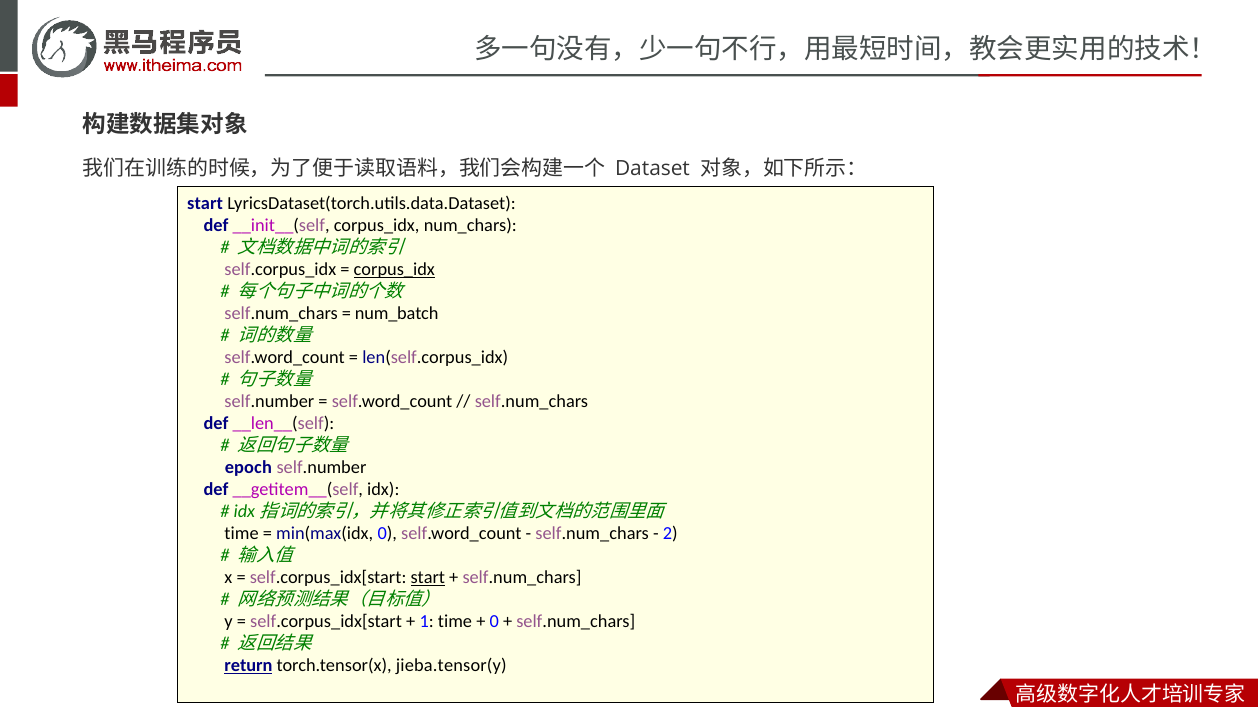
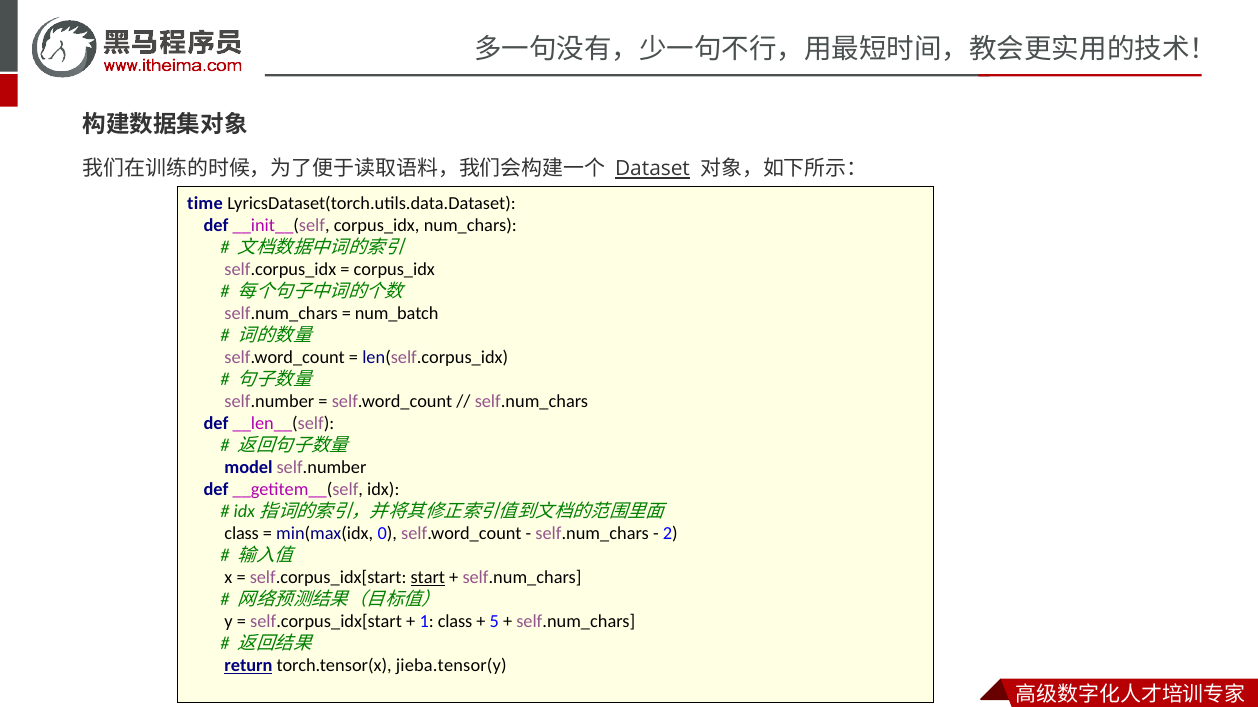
Dataset underline: none -> present (653, 169)
start: start -> time (205, 204)
corpus_idx underline: present -> none (394, 270)
epoch: epoch -> model (248, 468)
time: time -> class (242, 534)
1 time: time -> class (455, 622)
0: 0 -> 5 (494, 622)
